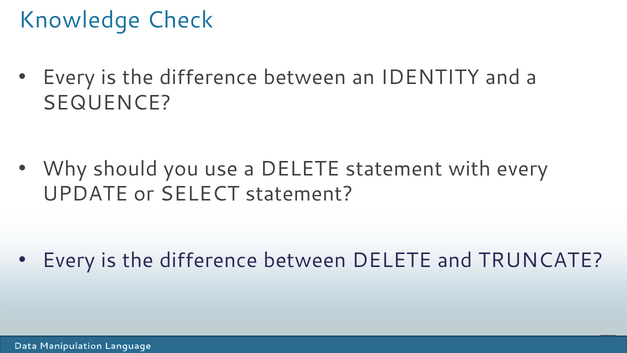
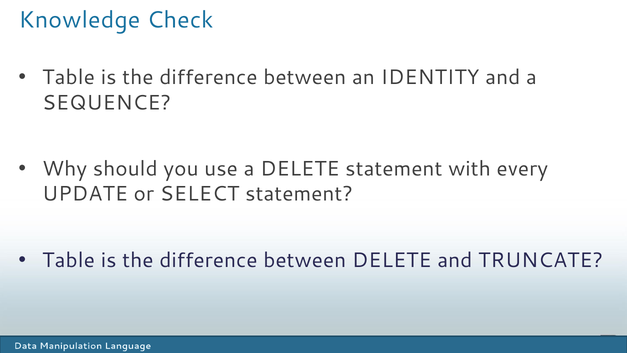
Every: Every -> Table (69, 78)
Every: Every -> Table (69, 260)
